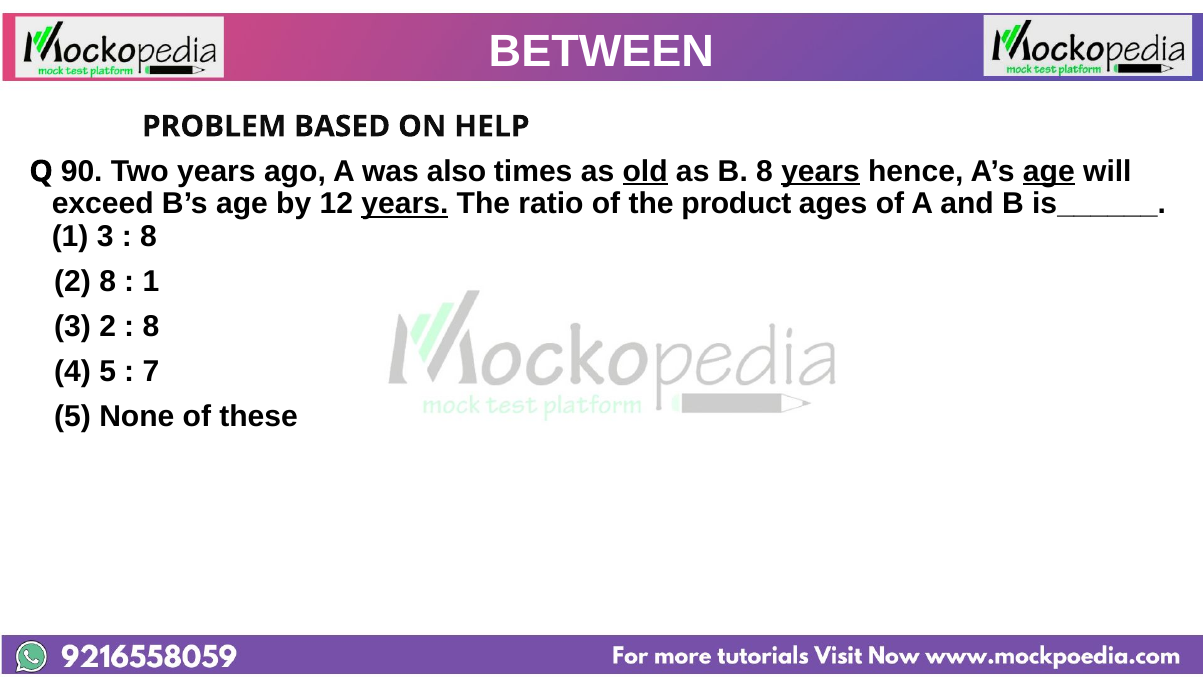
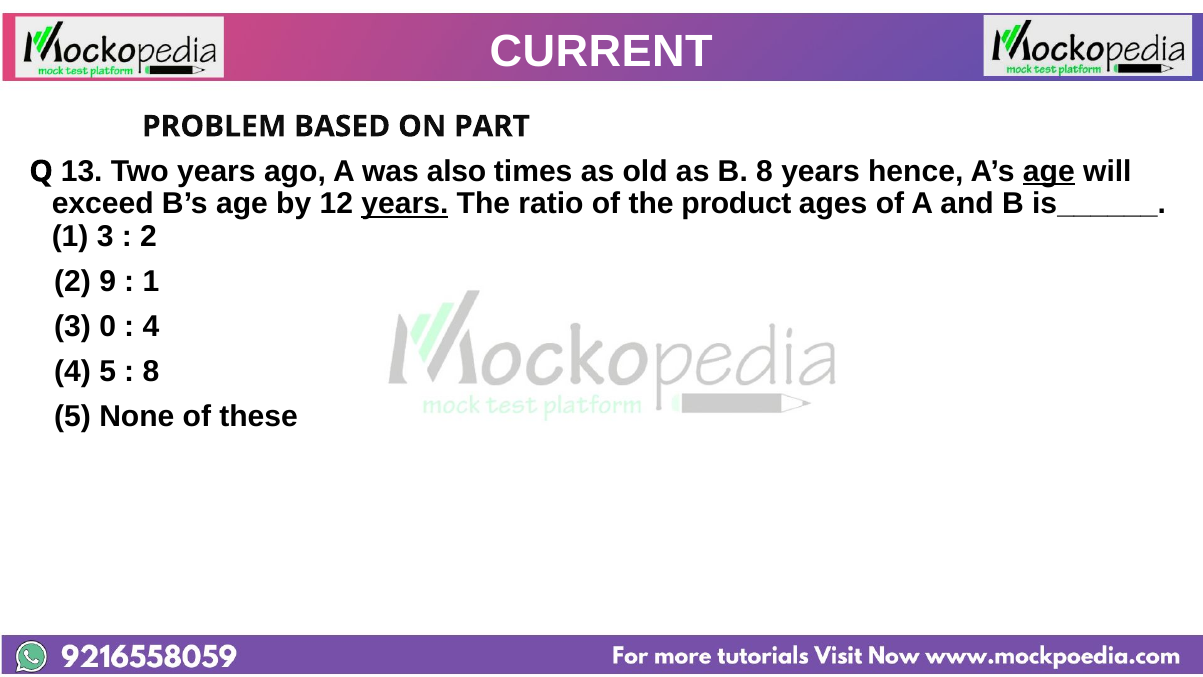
BETWEEN: BETWEEN -> CURRENT (601, 52)
HELP: HELP -> PART (492, 126)
90: 90 -> 13 (82, 171)
old underline: present -> none (645, 171)
years underline: present -> none (821, 171)
8: 8 -> 2 (148, 236)
2 8: 8 -> 9 (108, 281)
3 2: 2 -> 0 (108, 326)
8: 8 -> 4 (151, 326)
7: 7 -> 8 (151, 371)
